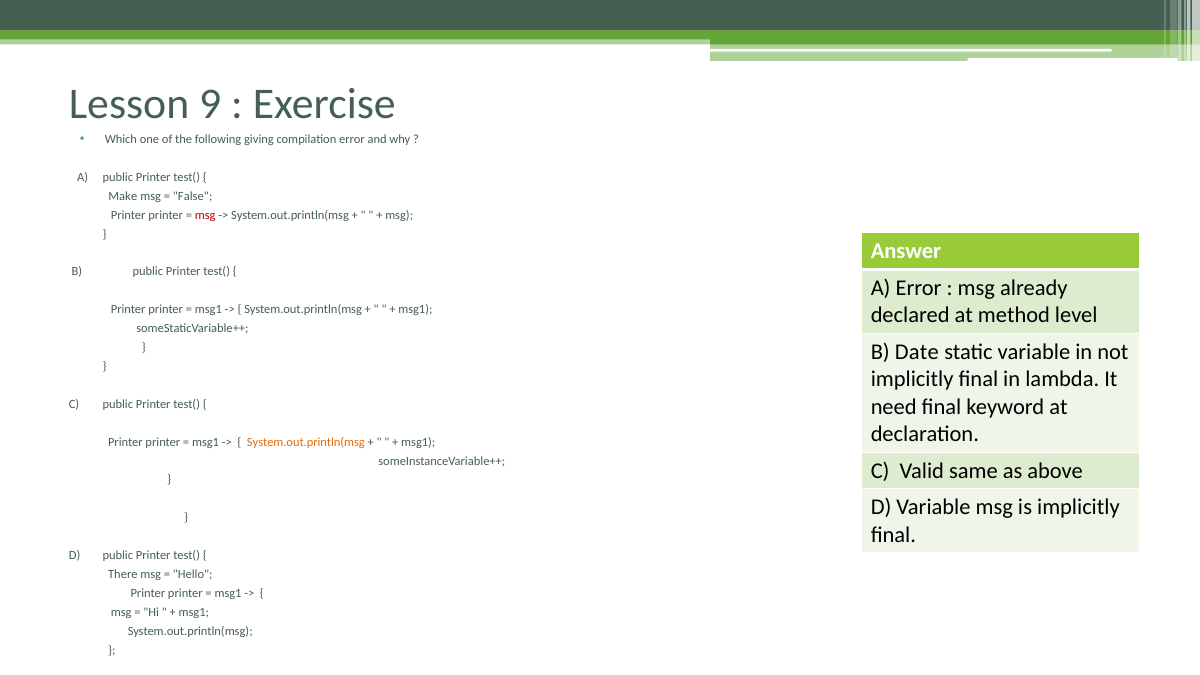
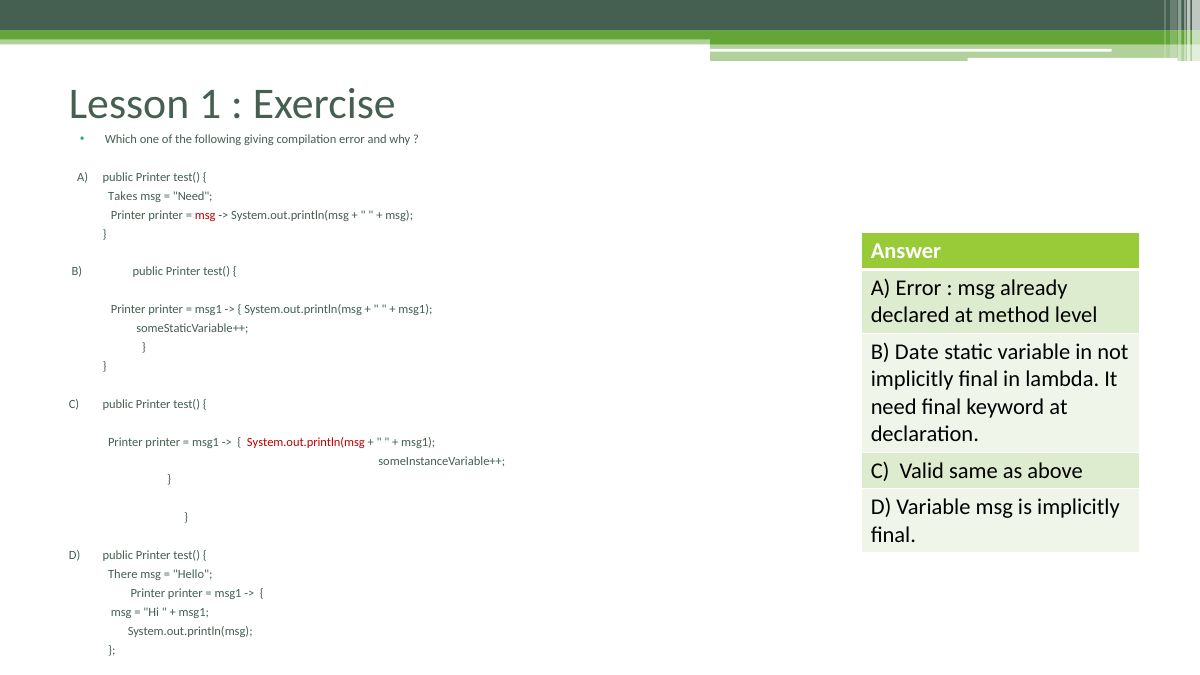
9: 9 -> 1 (210, 104)
Make: Make -> Takes (123, 196)
False: False -> Need (193, 196)
System.out.println(msg colour: orange -> red (306, 442)
